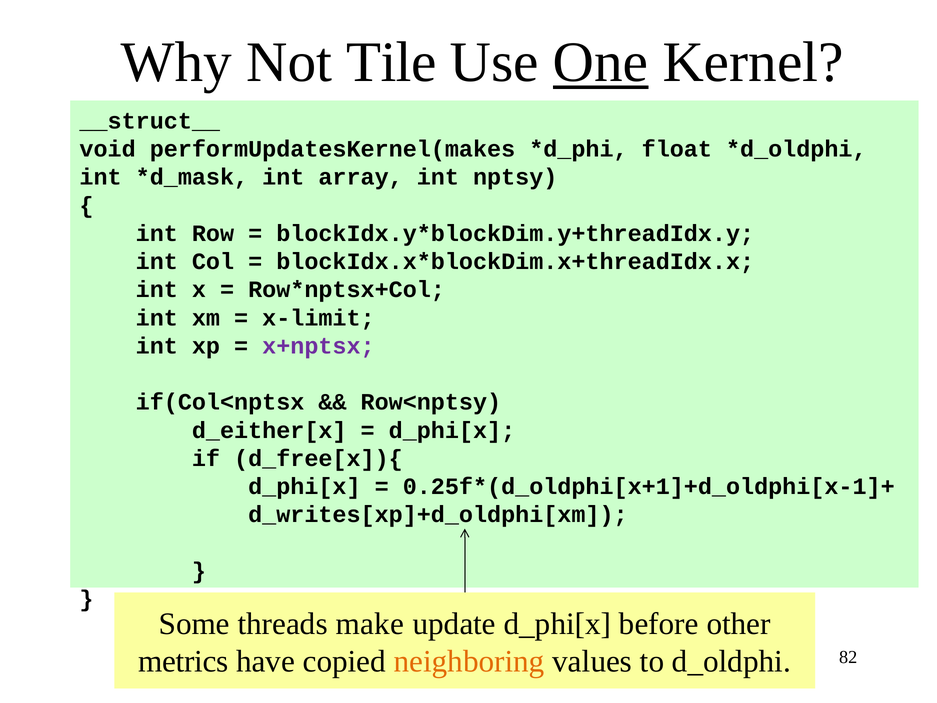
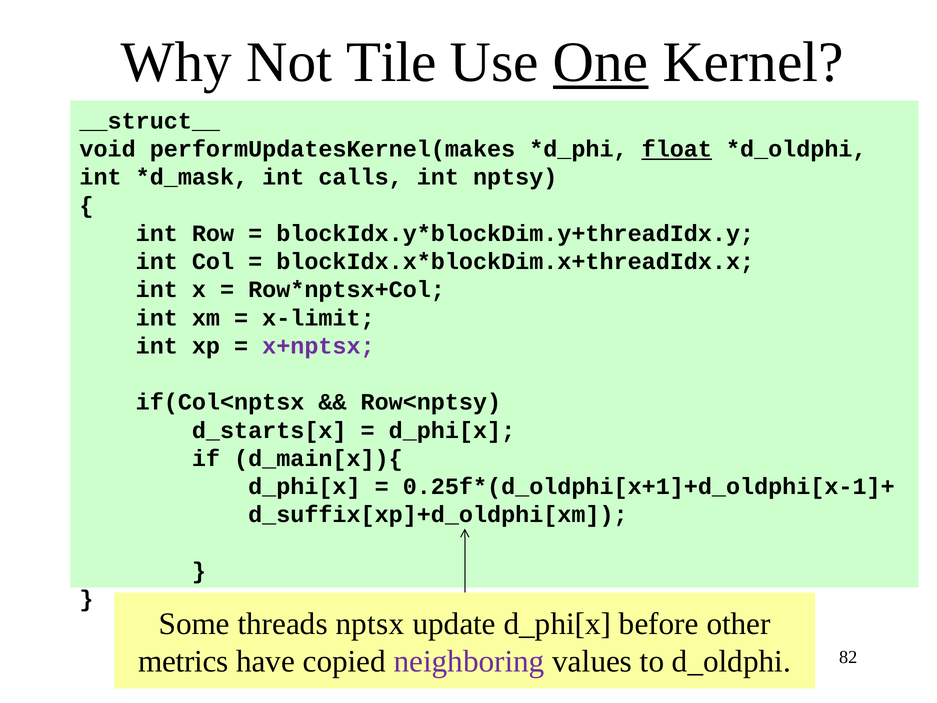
float underline: none -> present (677, 149)
array: array -> calls (361, 177)
d_either[x: d_either[x -> d_starts[x (269, 430)
d_free[x]){: d_free[x]){ -> d_main[x]){ (318, 458)
d_writes[xp]+d_oldphi[xm: d_writes[xp]+d_oldphi[xm -> d_suffix[xp]+d_oldphi[xm (438, 514)
make: make -> nptsx (370, 624)
neighboring colour: orange -> purple (469, 661)
